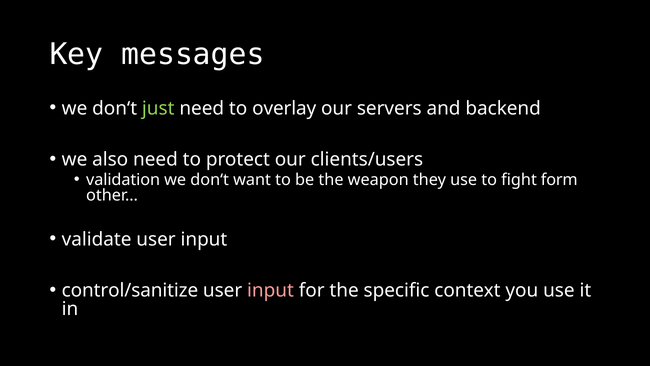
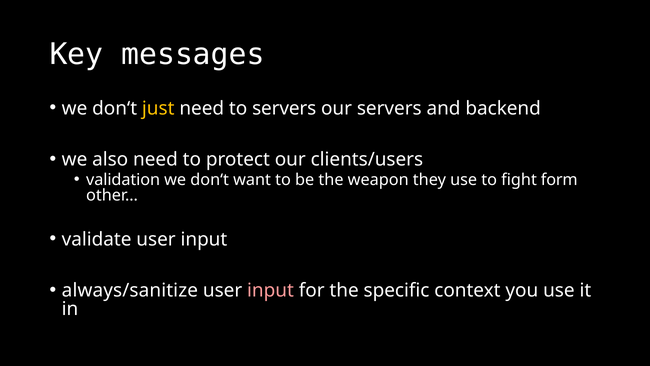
just colour: light green -> yellow (158, 108)
to overlay: overlay -> servers (284, 108)
control/sanitize: control/sanitize -> always/sanitize (130, 290)
